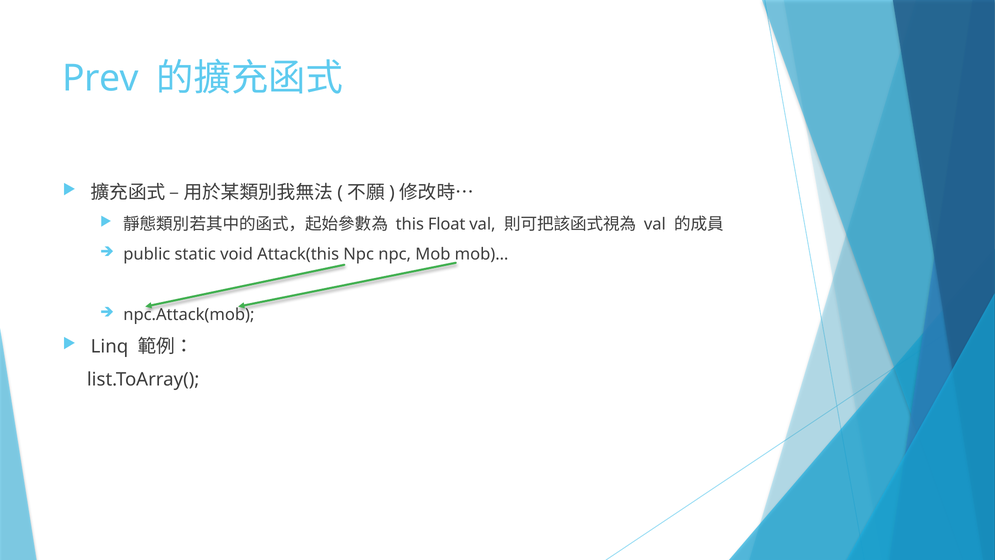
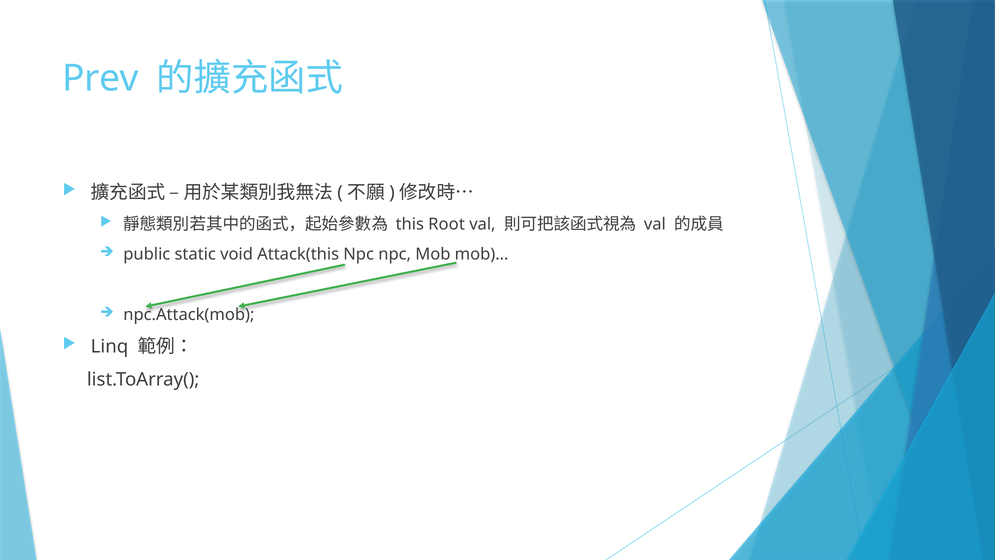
Float: Float -> Root (447, 224)
